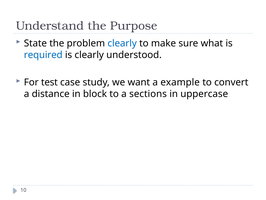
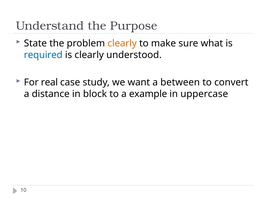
clearly colour: blue -> orange (122, 43)
test: test -> real (49, 82)
example: example -> between (180, 82)
sections: sections -> example (148, 94)
